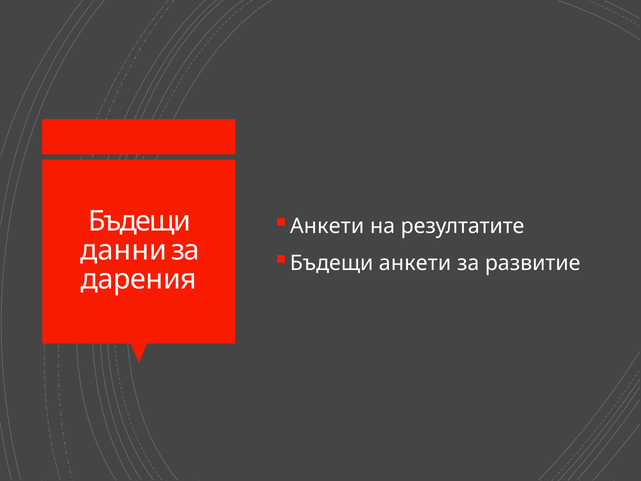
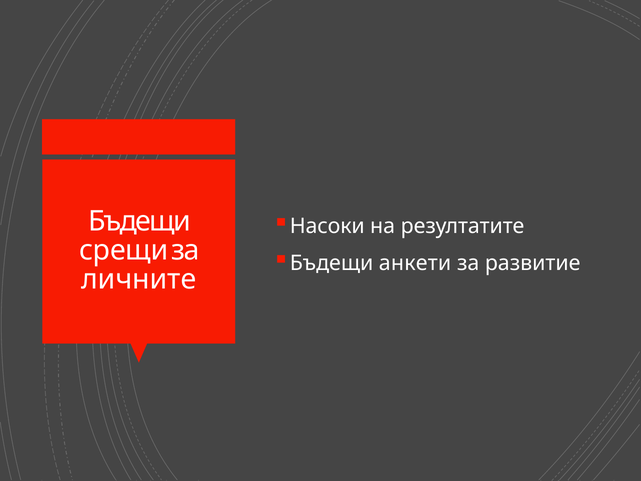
Анкети: Анкети -> Насоки (327, 226)
данни: данни -> срещи (124, 250)
дарения: дарения -> личните (139, 279)
